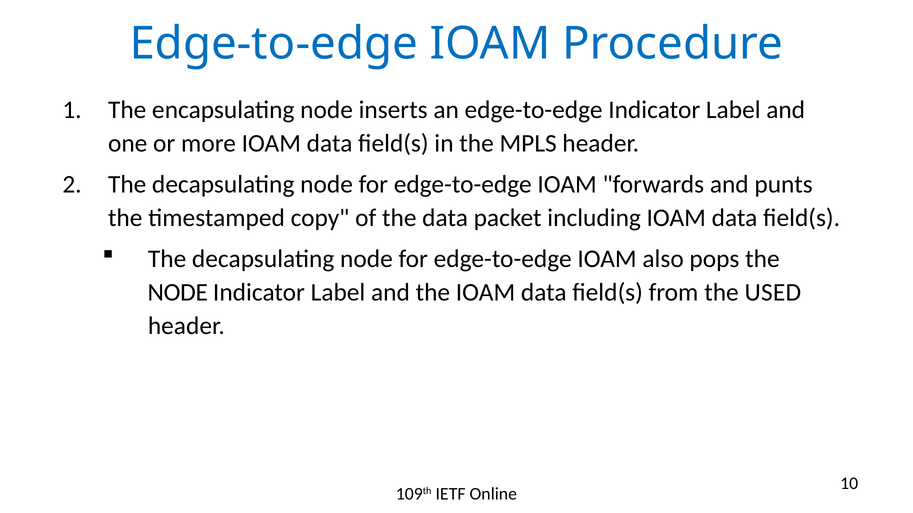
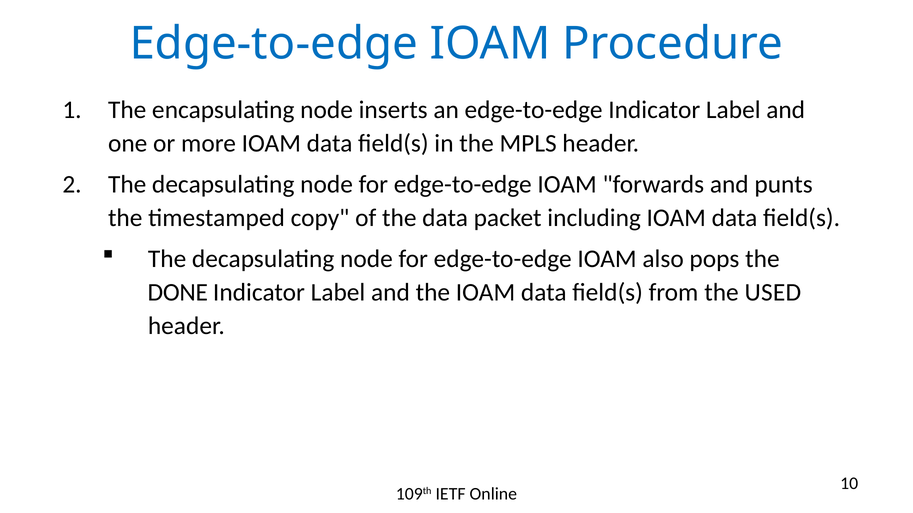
NODE: NODE -> DONE (178, 293)
